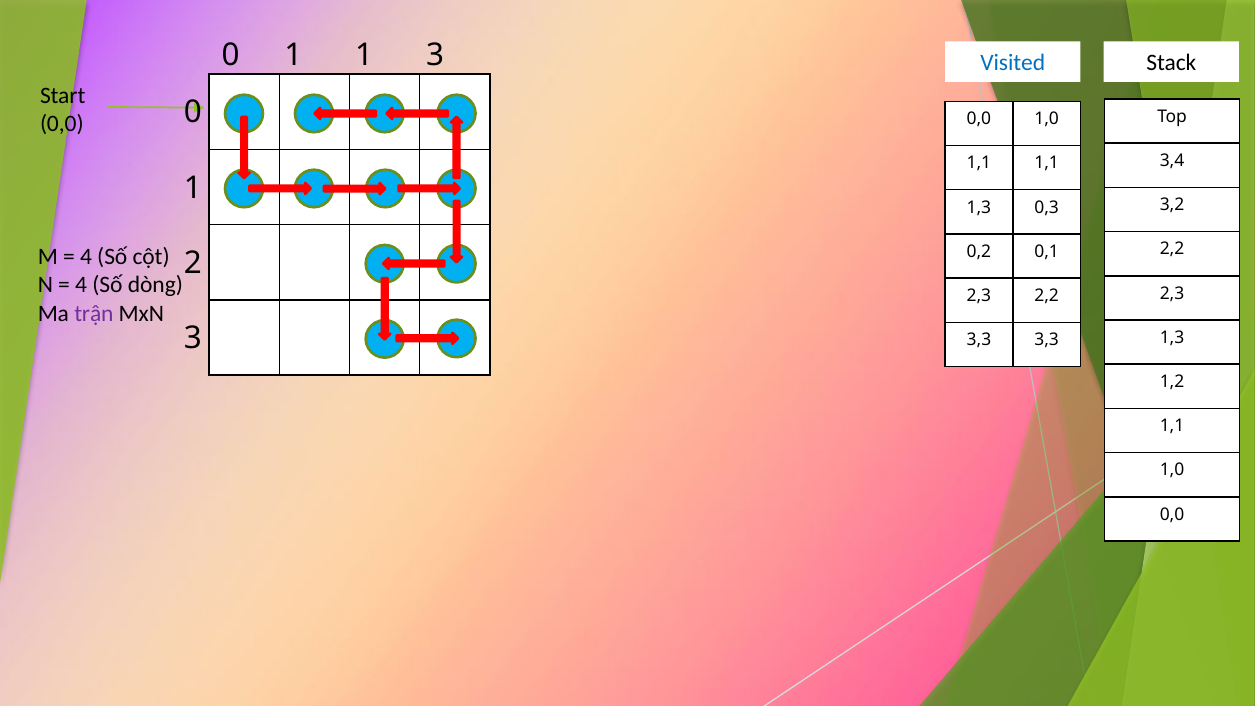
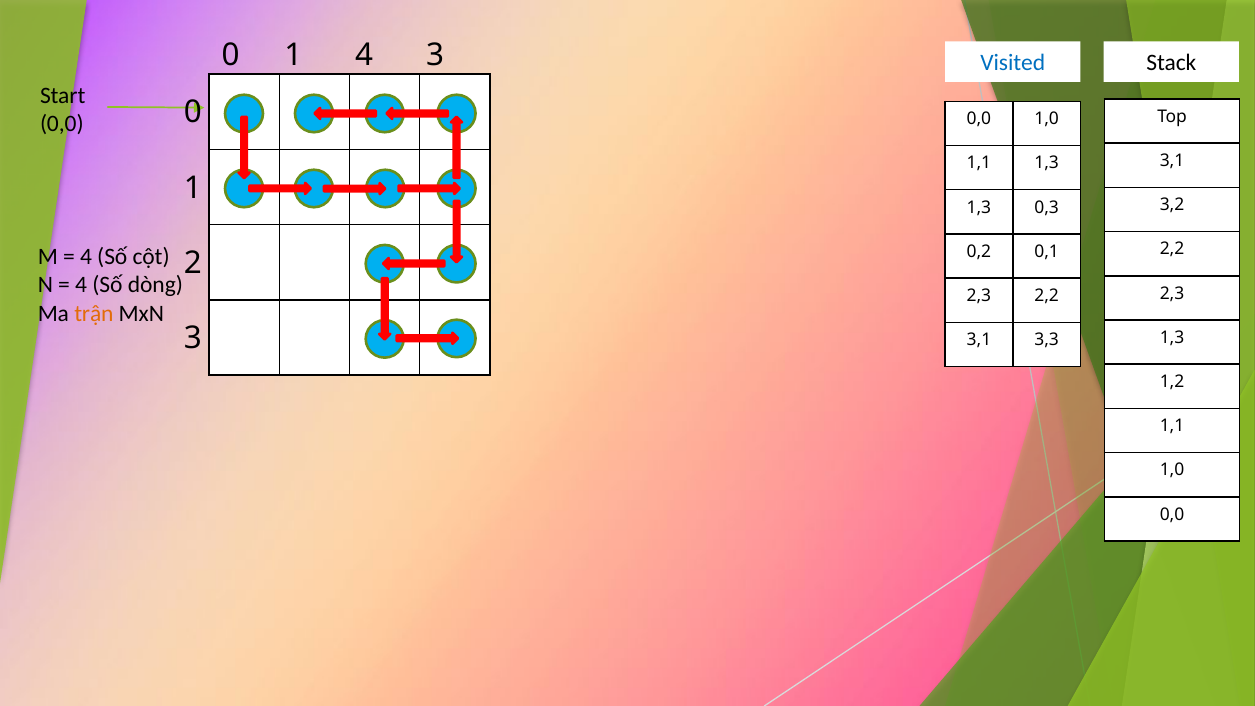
1 1: 1 -> 4 (364, 55)
3,4: 3,4 -> 3,1 (1172, 161)
1,1 1,1: 1,1 -> 1,3 (1047, 163)
trận colour: purple -> orange (94, 313)
3,3: 3,3 -> 3,1 (979, 340)
